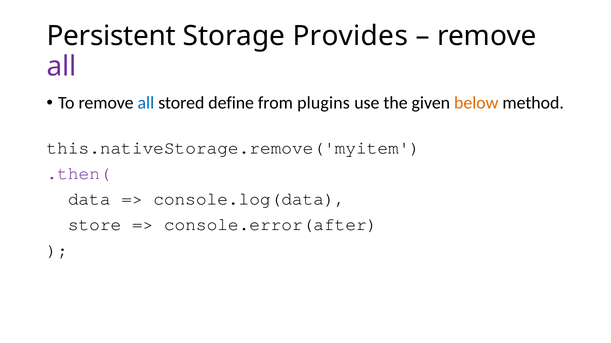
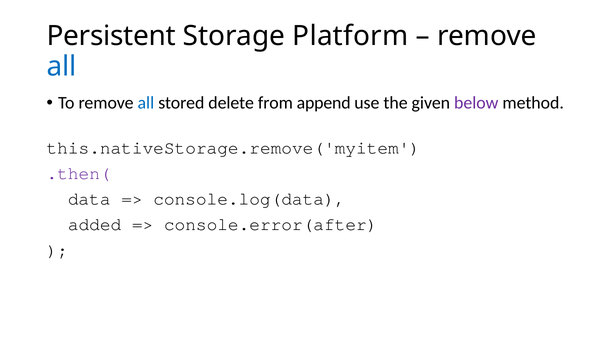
Provides: Provides -> Platform (350, 36)
all colour: purple -> blue (62, 66)
define: define -> delete (231, 103)
plugins: plugins -> append (324, 103)
below colour: orange -> purple (476, 103)
store: store -> added (95, 225)
